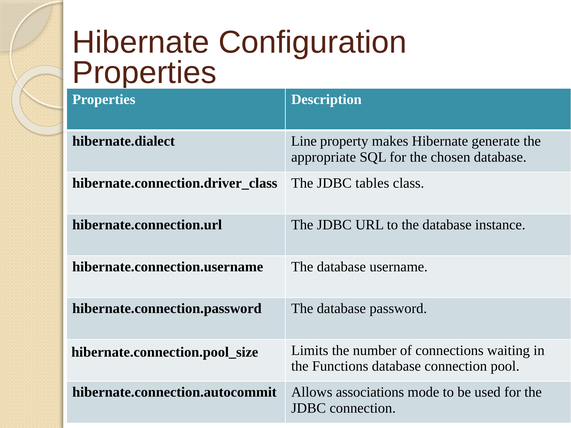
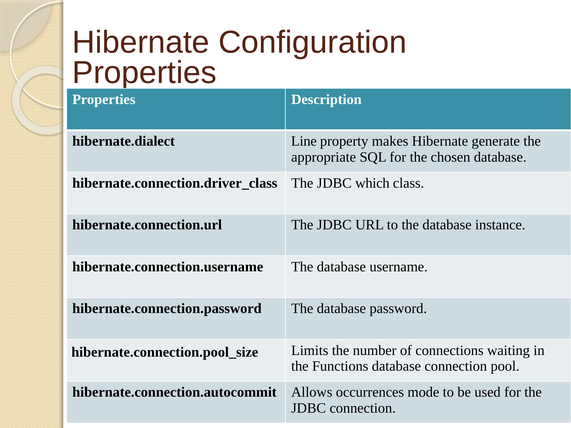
tables: tables -> which (372, 183)
associations: associations -> occurrences (370, 392)
